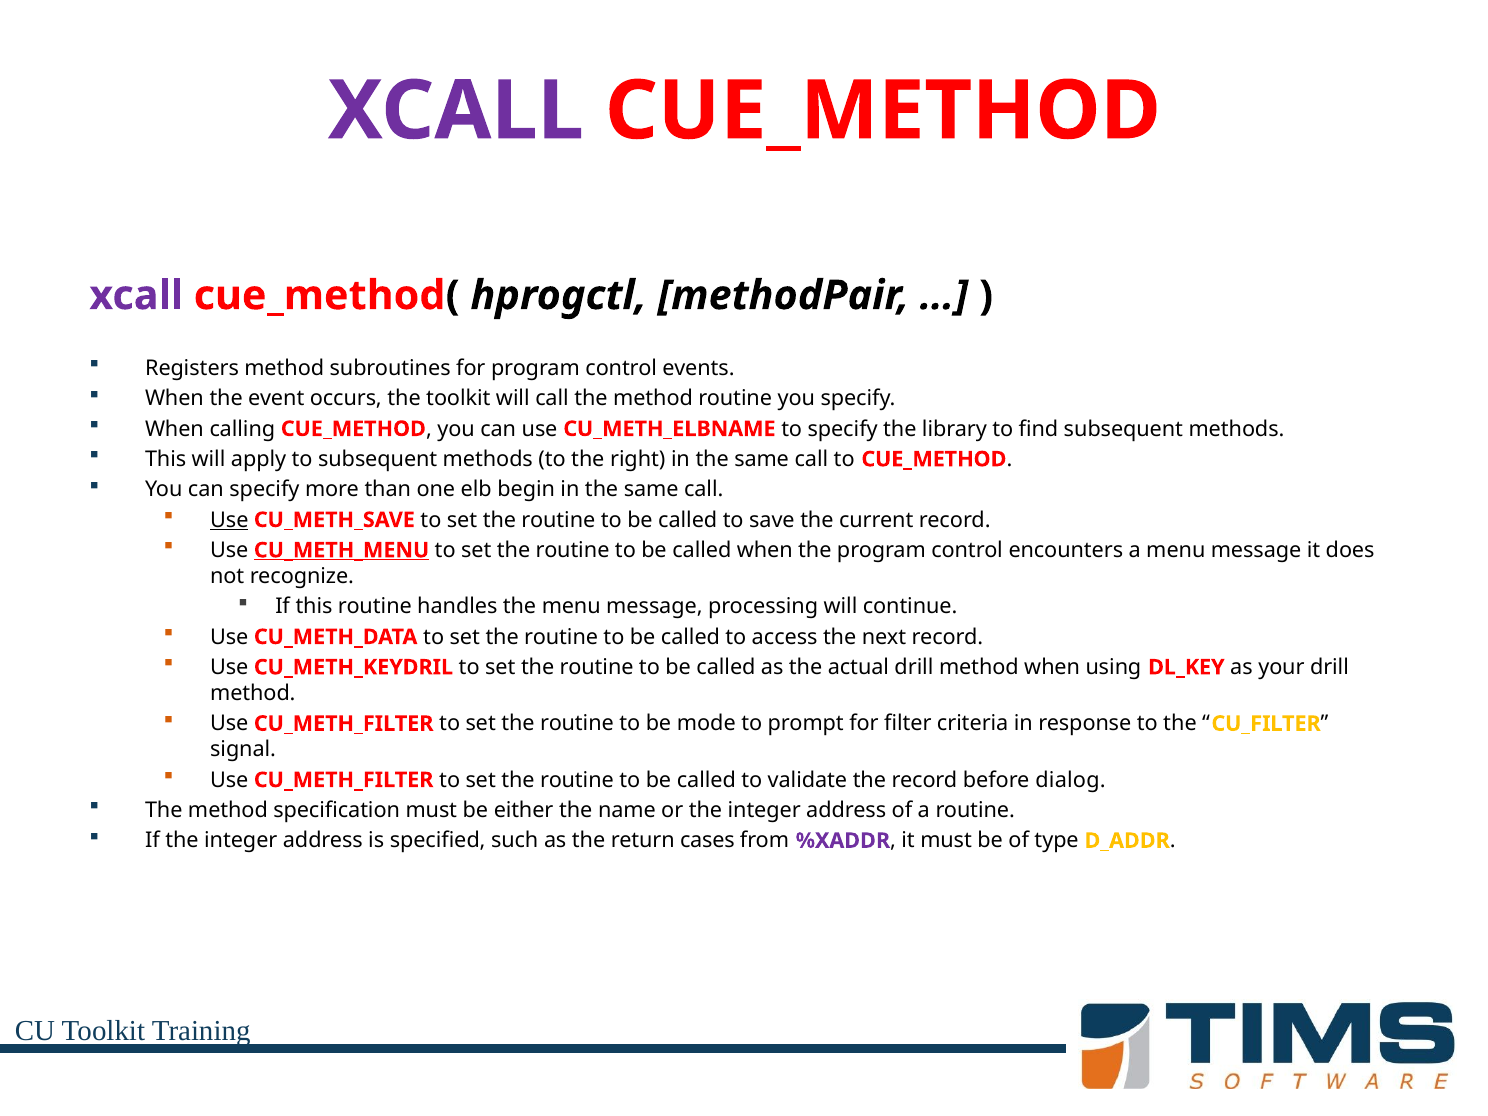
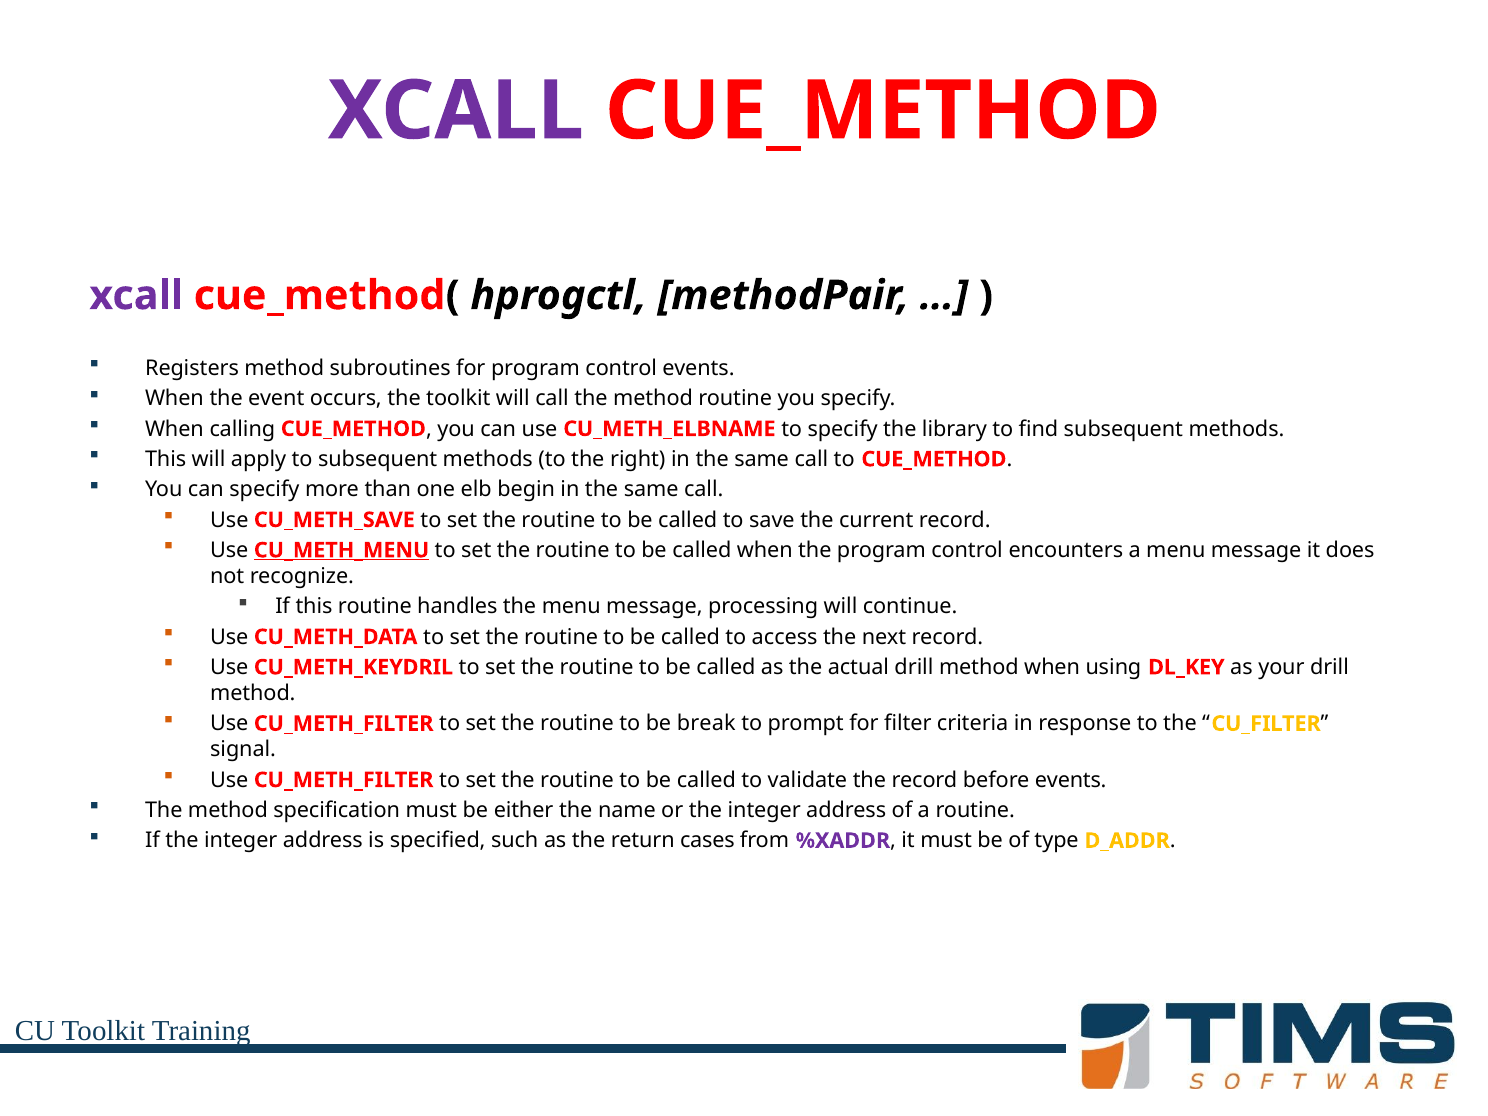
Use underline: present -> none (229, 520)
mode: mode -> break (706, 724)
before dialog: dialog -> events (1071, 780)
